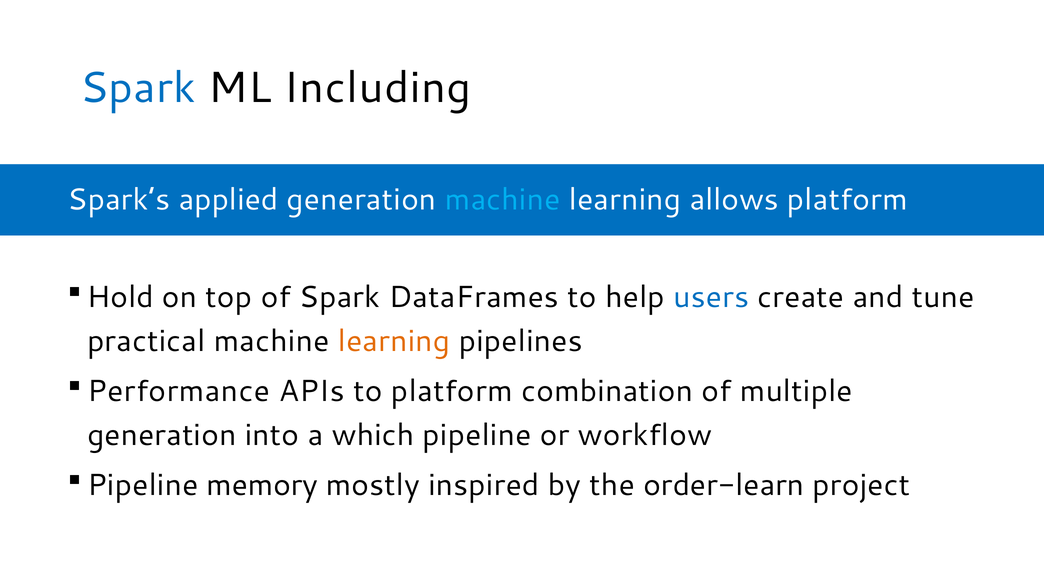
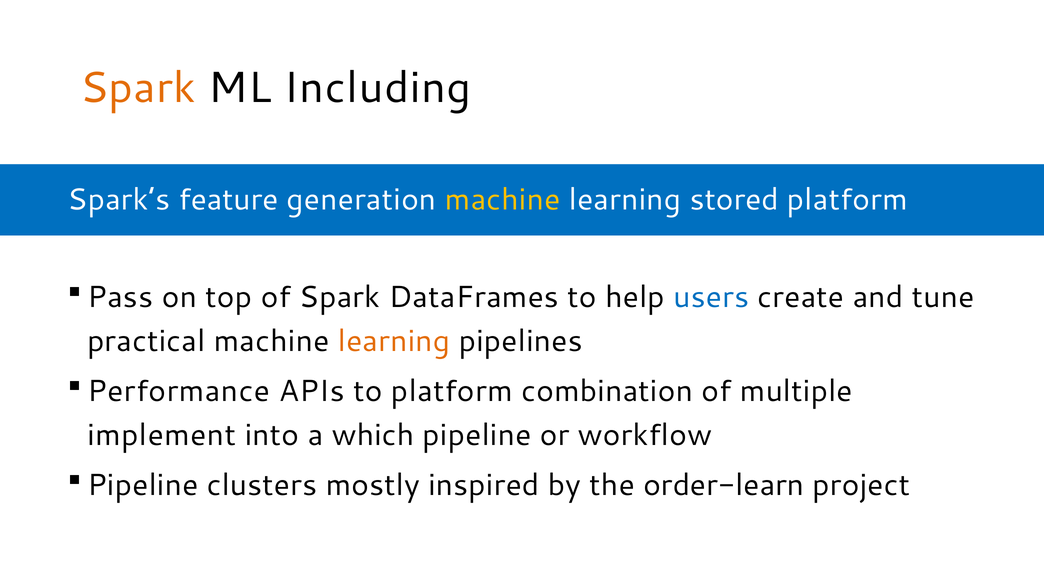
Spark colour: blue -> orange (138, 88)
applied: applied -> feature (229, 200)
machine colour: light blue -> yellow (503, 200)
allows: allows -> stored (734, 200)
Hold: Hold -> Pass (120, 298)
generation: generation -> implement (162, 435)
memory: memory -> clusters (262, 486)
